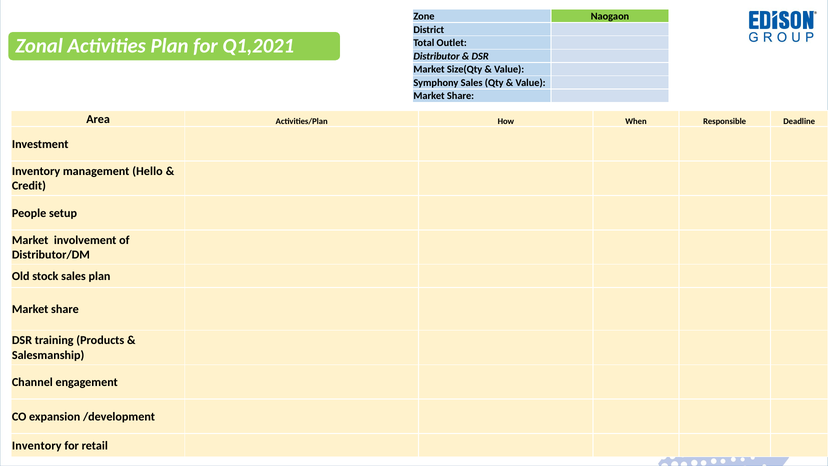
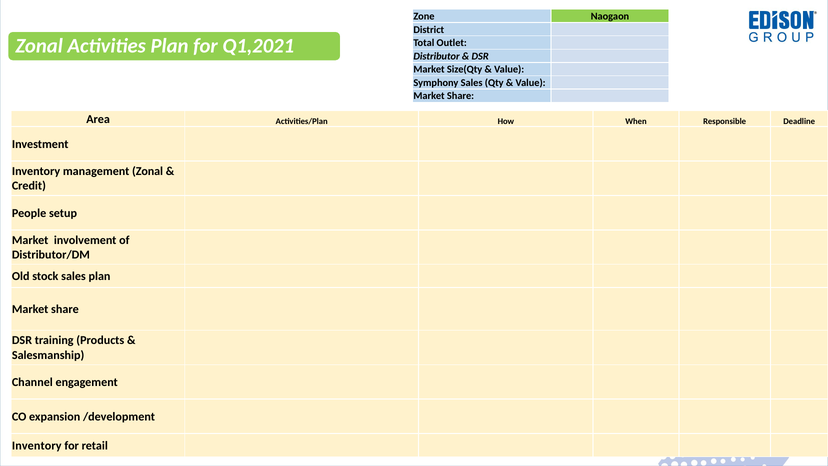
management Hello: Hello -> Zonal (148, 171)
